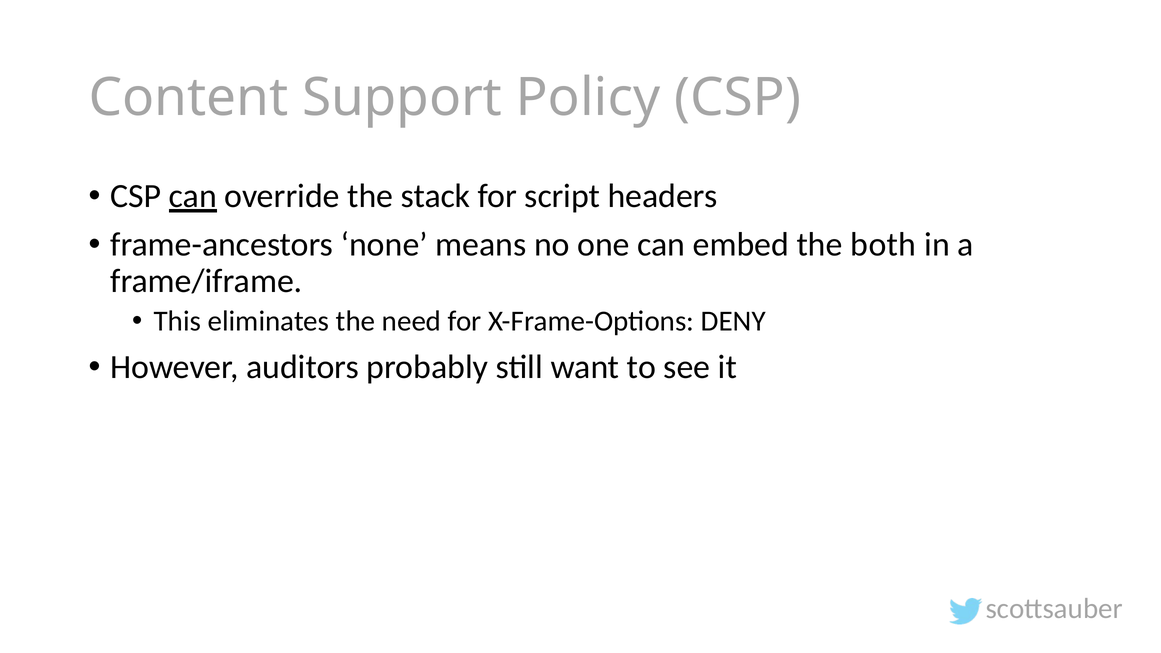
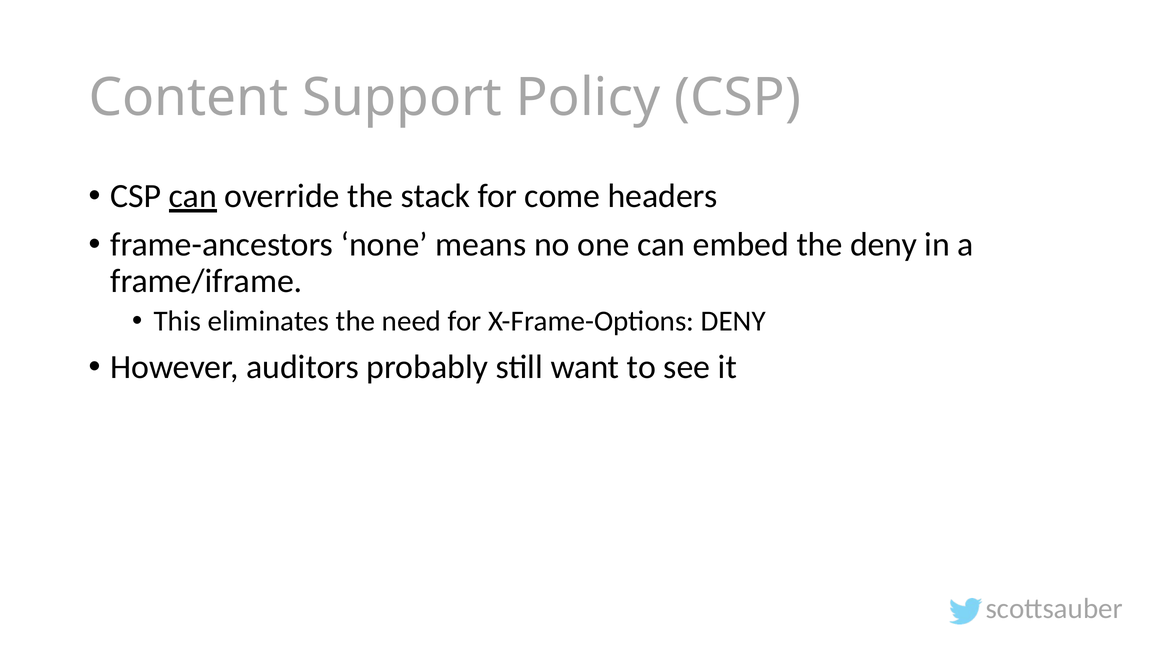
script: script -> come (562, 196)
the both: both -> deny (884, 245)
